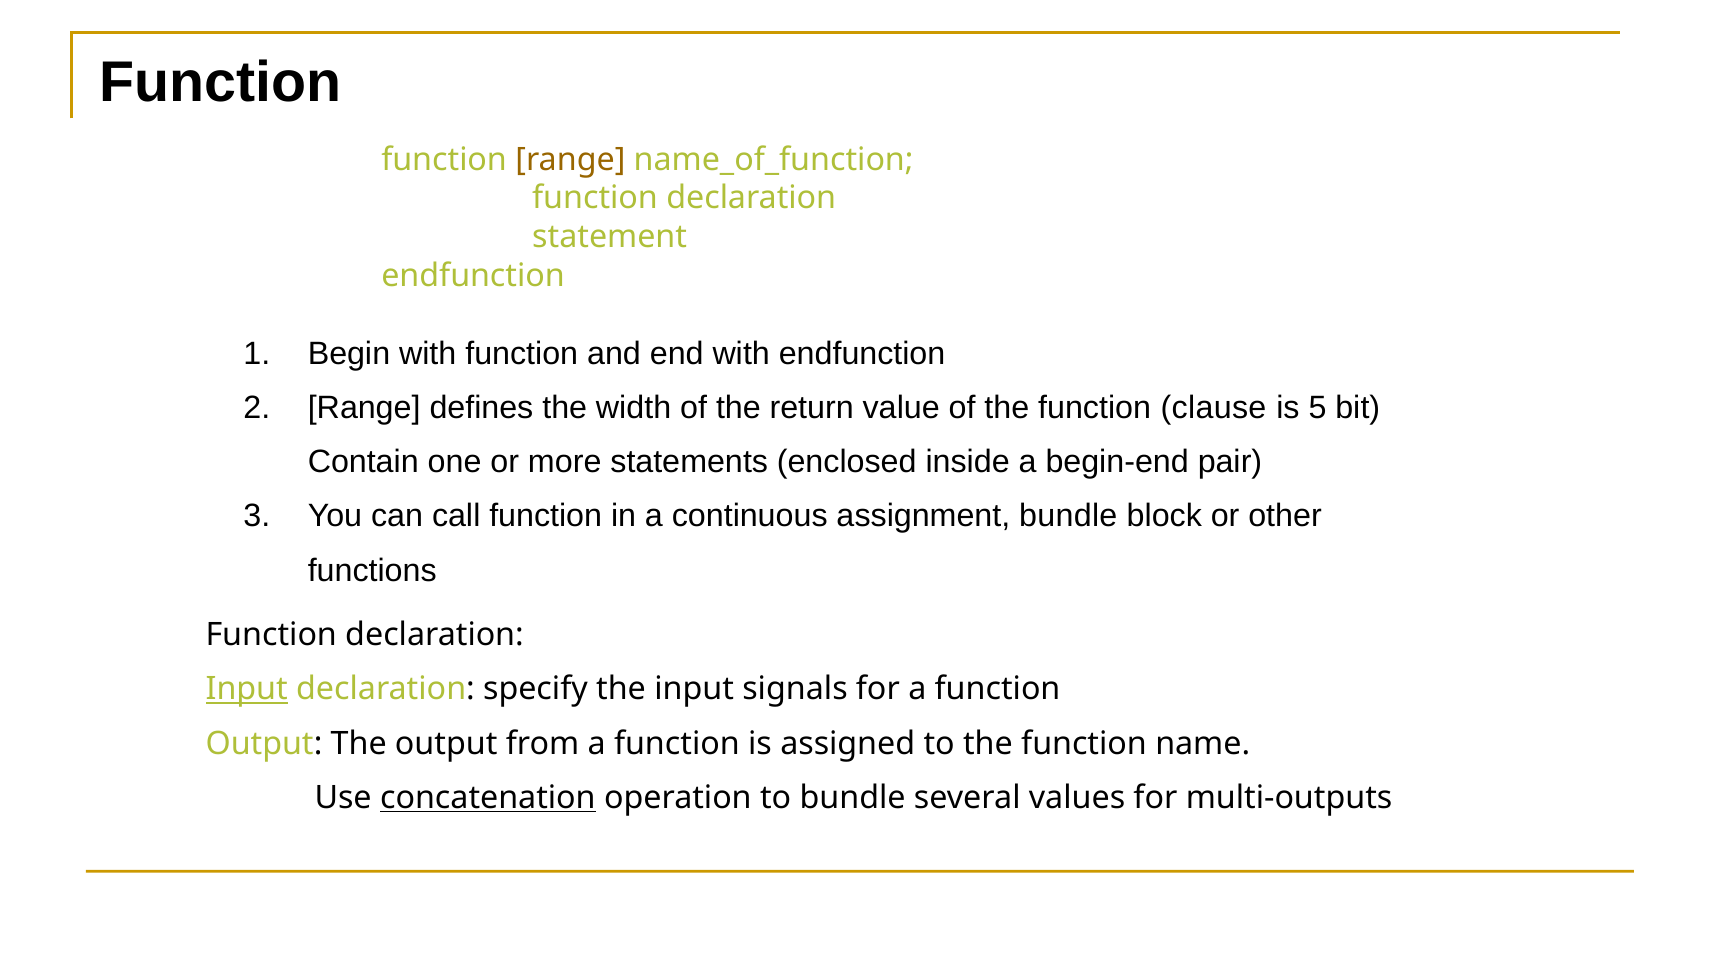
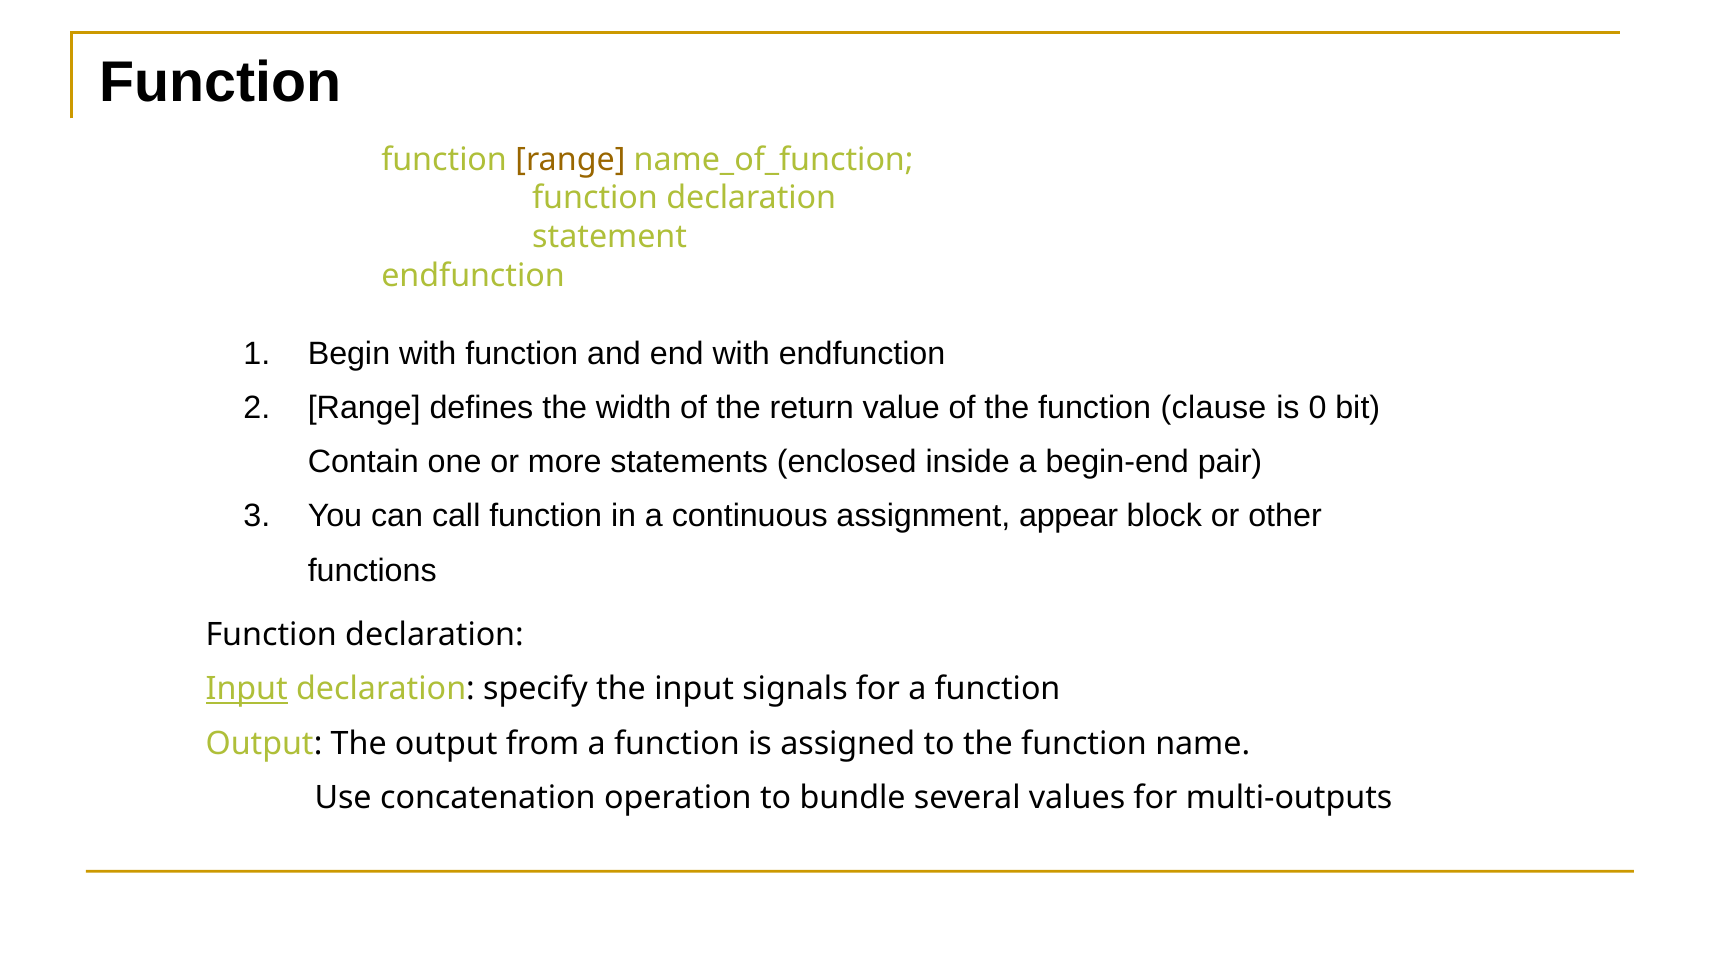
5: 5 -> 0 (1318, 408)
assignment bundle: bundle -> appear (1069, 516)
concatenation underline: present -> none (488, 797)
